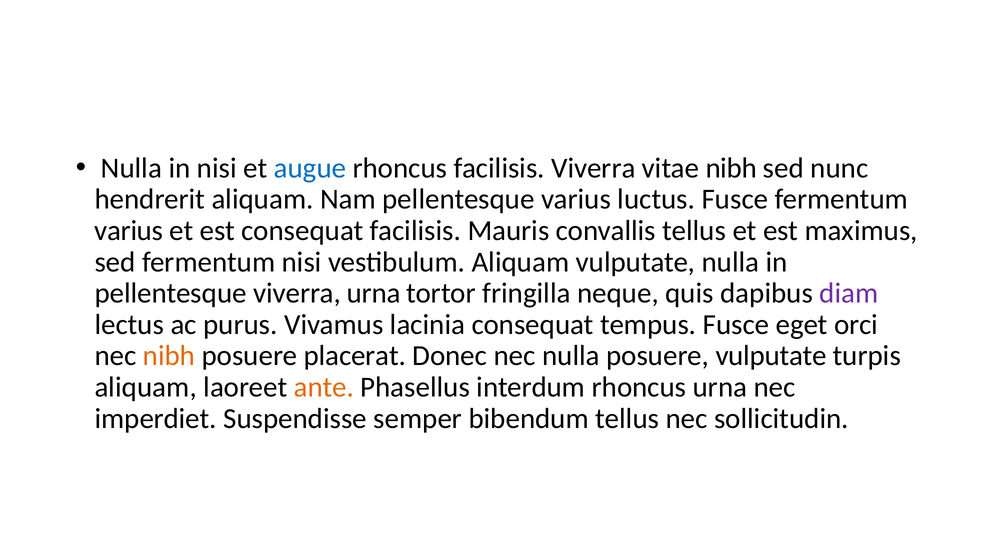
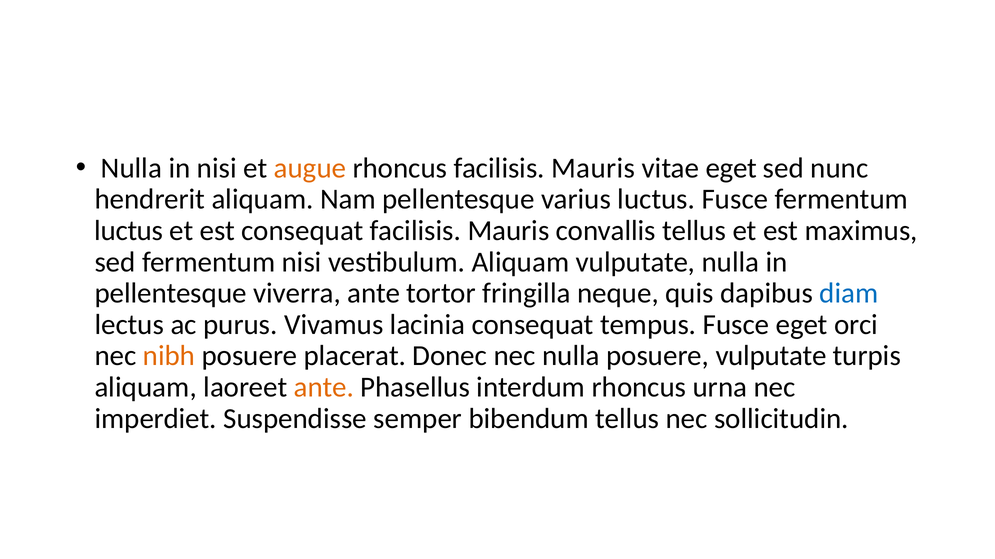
augue colour: blue -> orange (310, 168)
rhoncus facilisis Viverra: Viverra -> Mauris (593, 168)
vitae nibh: nibh -> eget (731, 168)
varius: varius -> luctus (129, 231)
viverra urna: urna -> ante (374, 294)
diam colour: purple -> blue (849, 294)
